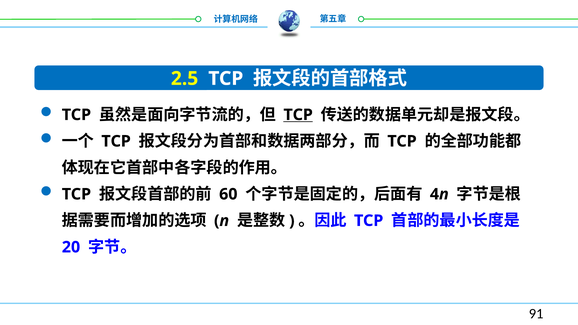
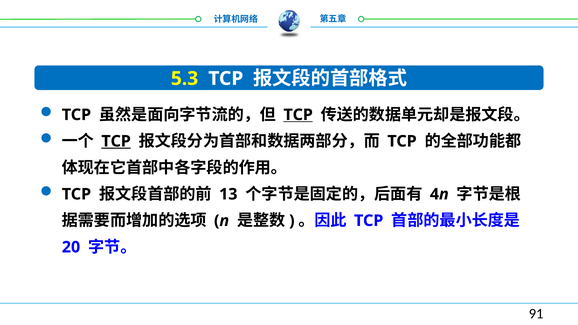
2.5: 2.5 -> 5.3 (185, 79)
TCP underline: none -> present (116, 141)
60: 60 -> 13 (228, 194)
